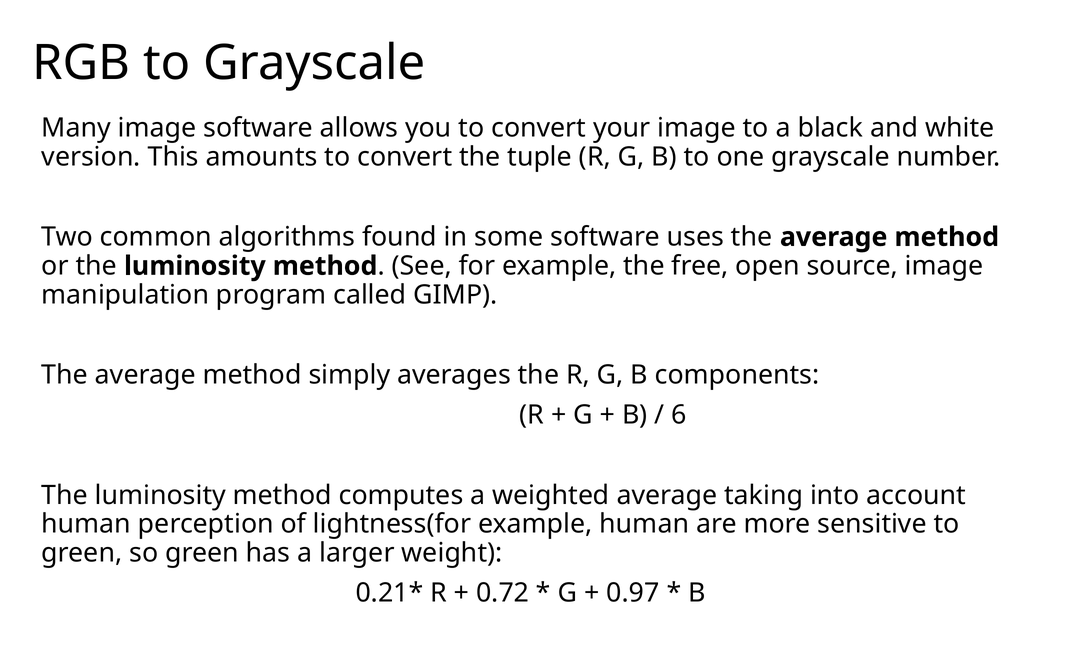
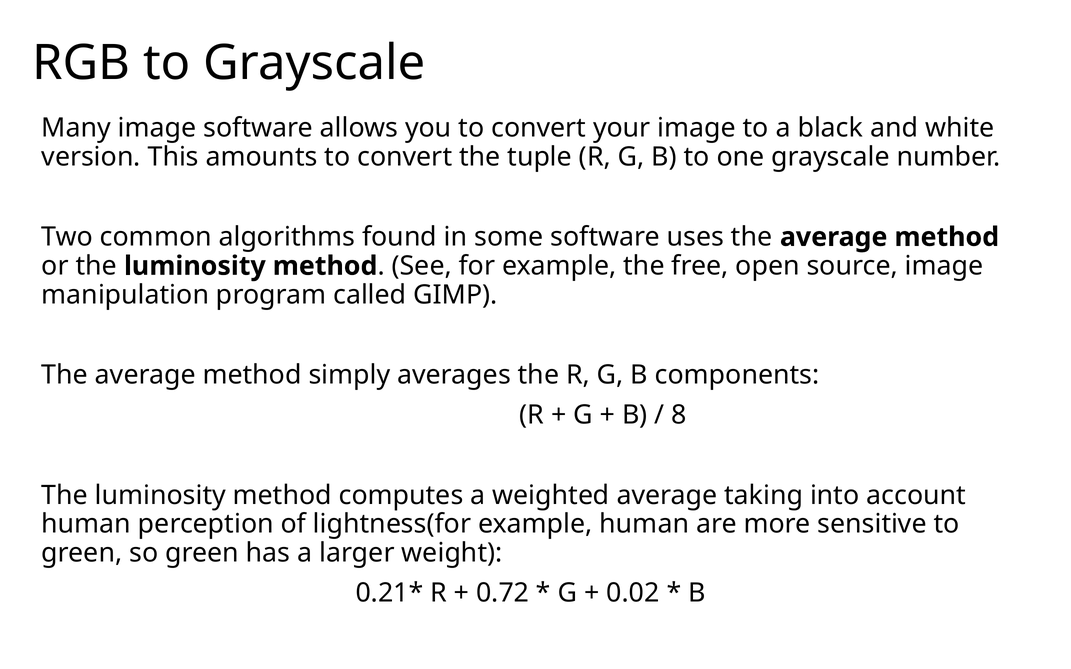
6: 6 -> 8 (679, 415)
0.97: 0.97 -> 0.02 (633, 593)
